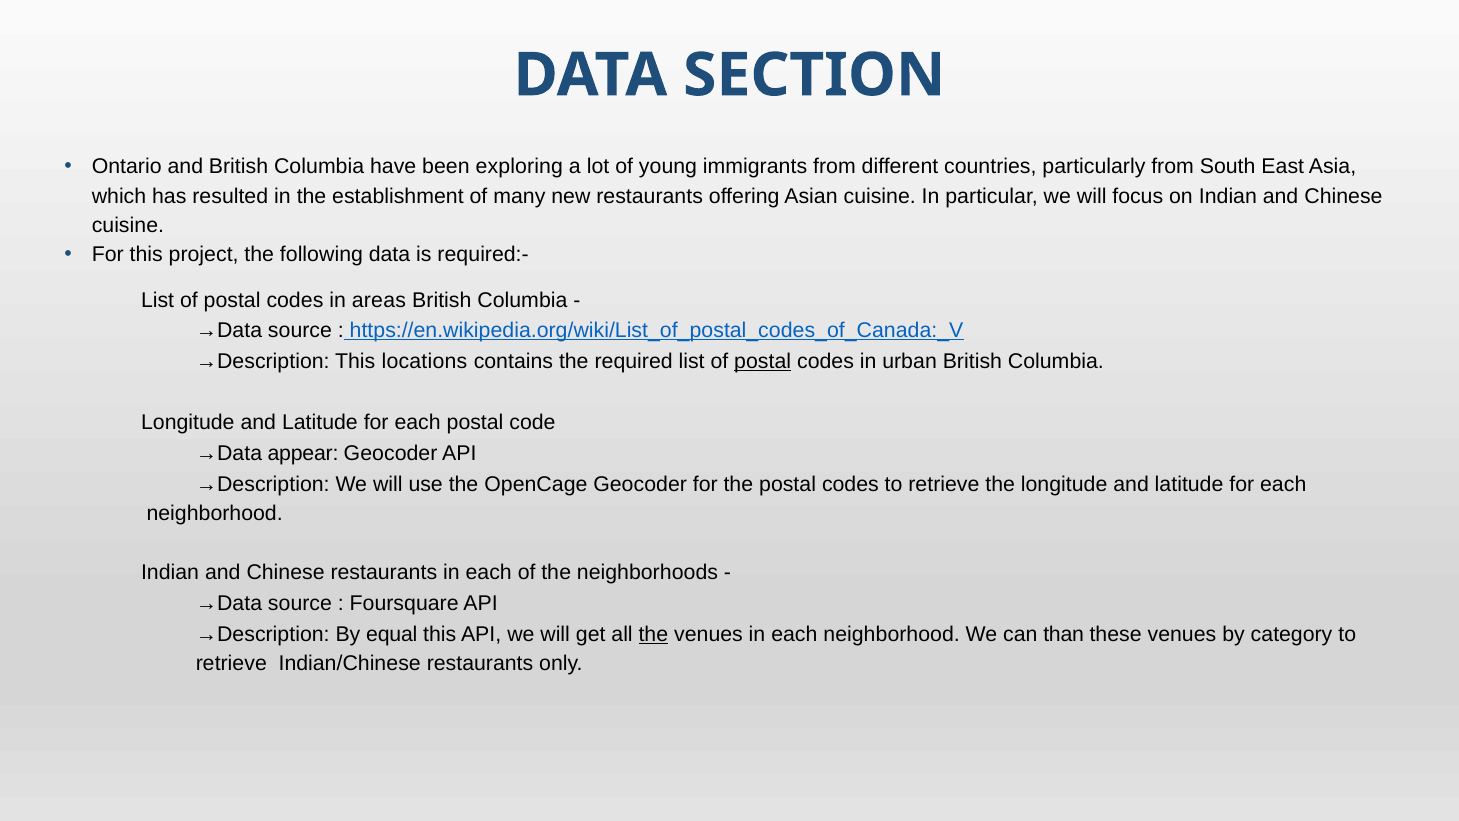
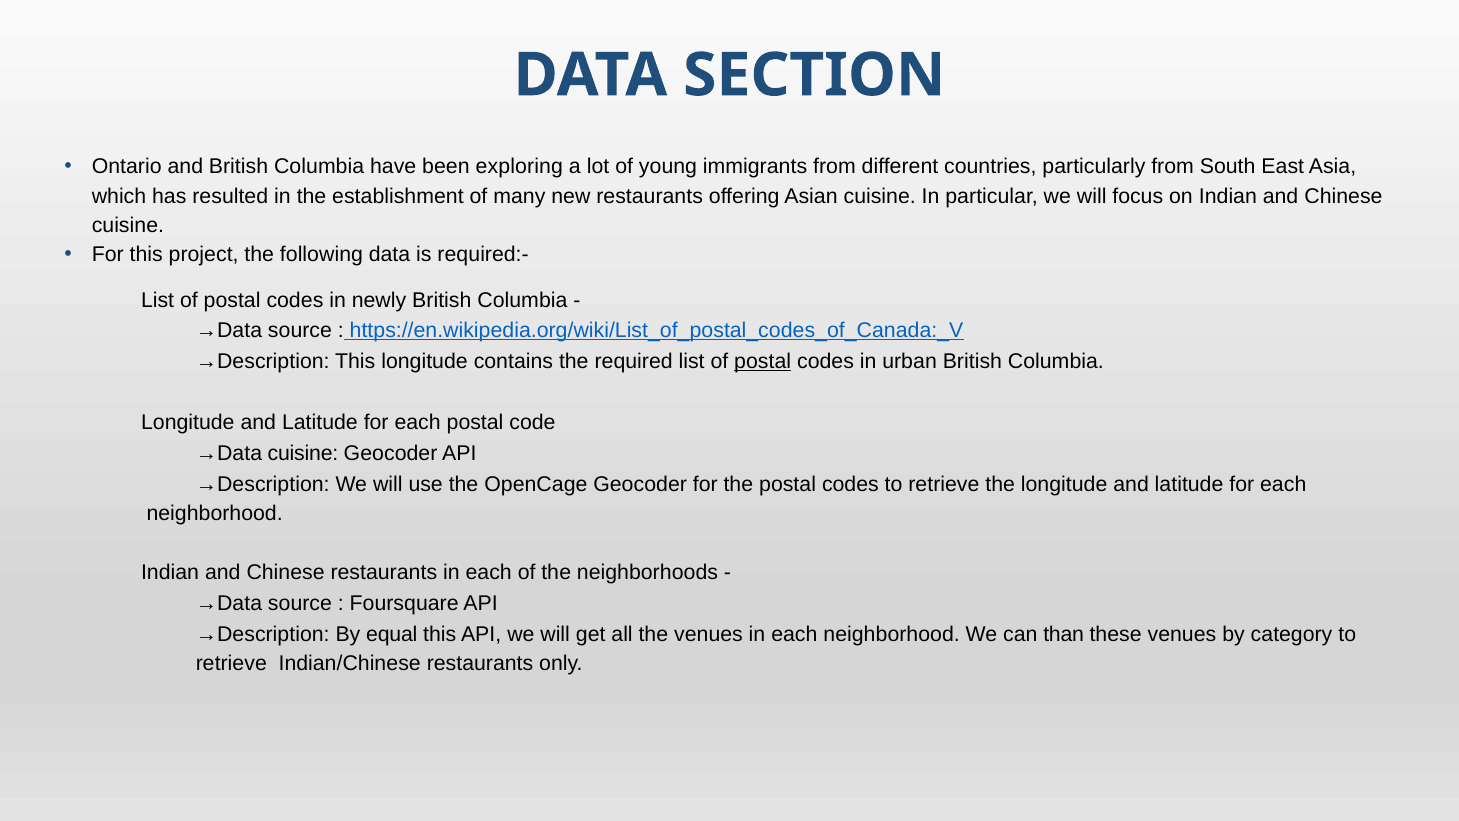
areas: areas -> newly (379, 301)
This locations: locations -> longitude (425, 361)
→Data appear: appear -> cuisine (303, 454)
the underline: present -> none (653, 634)
